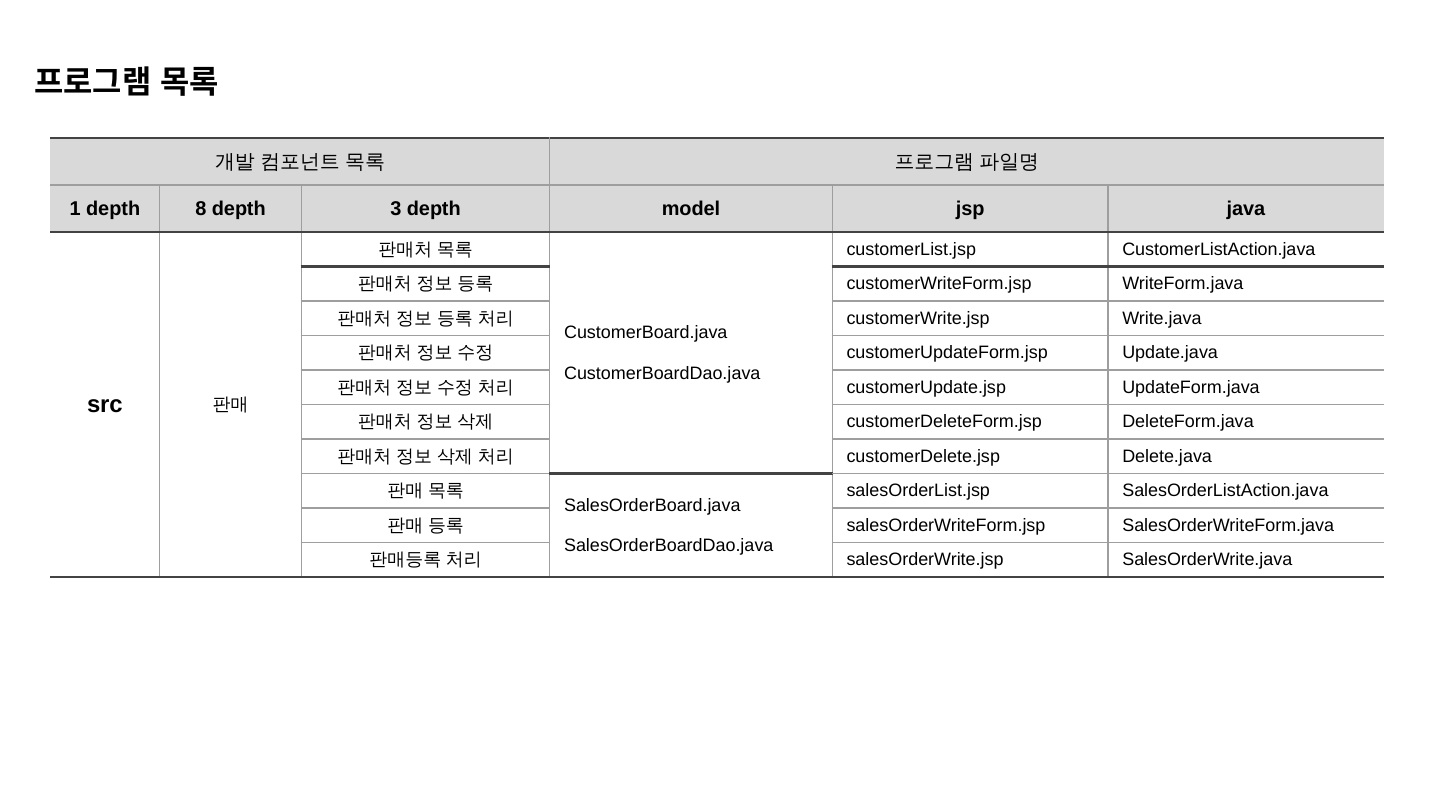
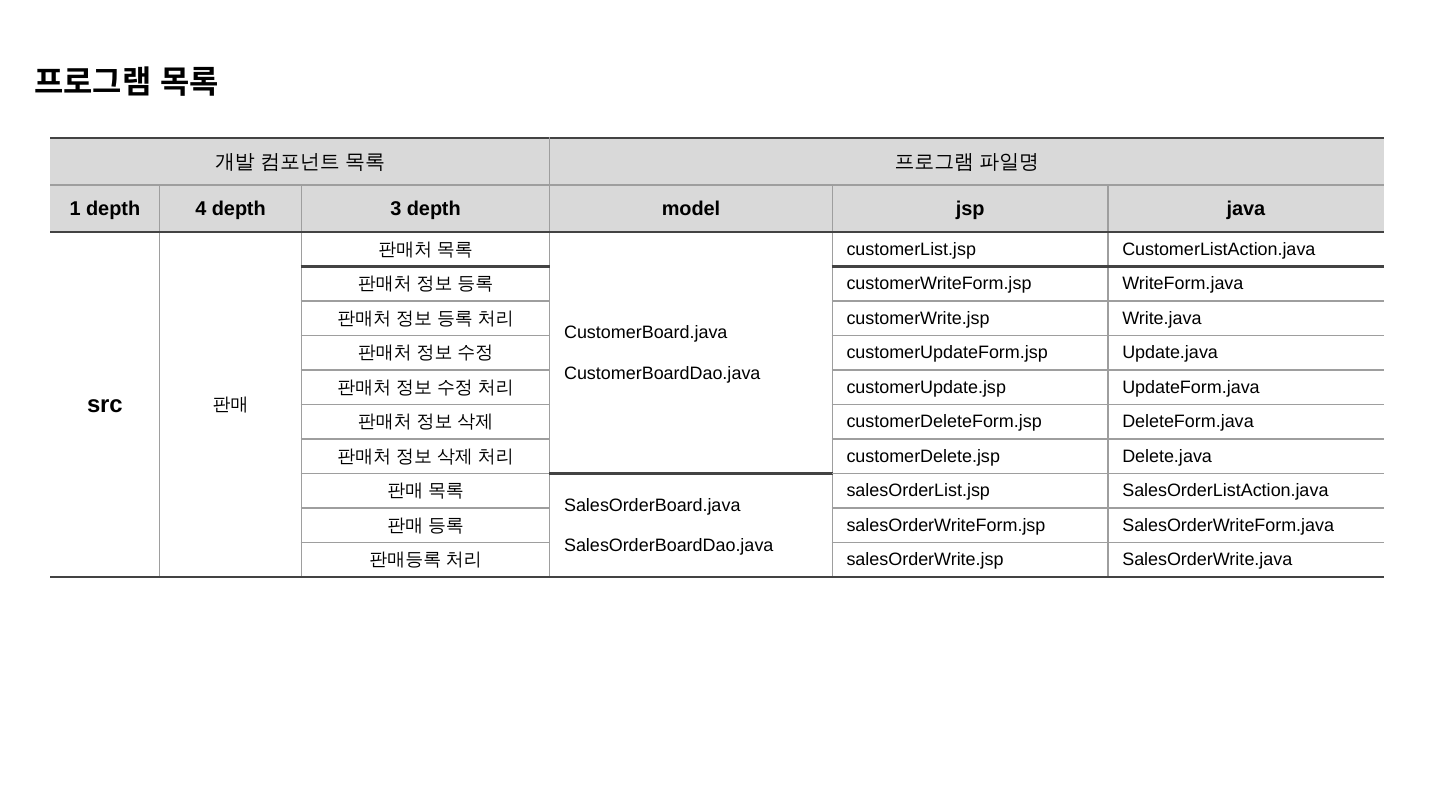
8: 8 -> 4 (201, 209)
